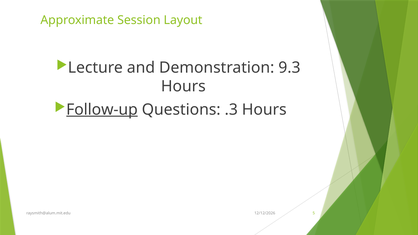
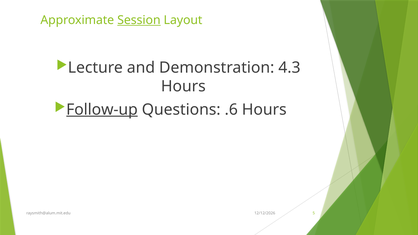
Session underline: none -> present (139, 20)
9.3: 9.3 -> 4.3 (289, 68)
.3: .3 -> .6 (231, 110)
